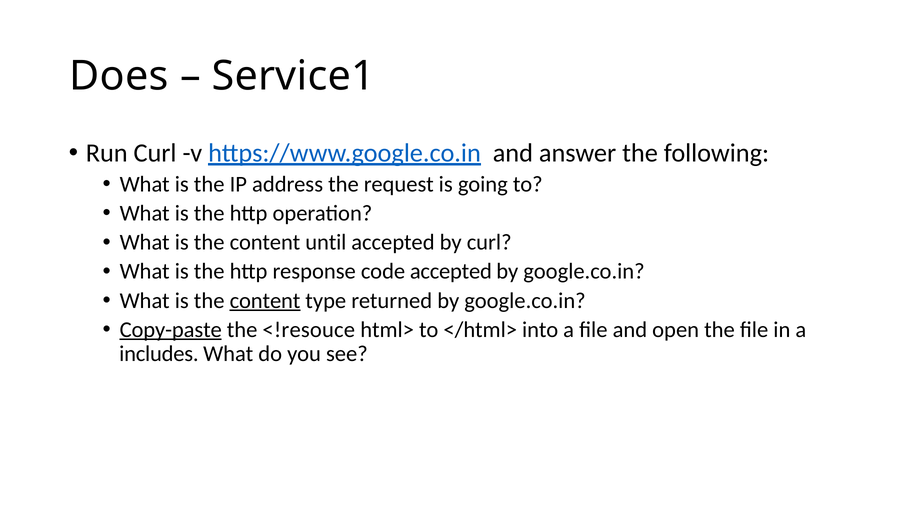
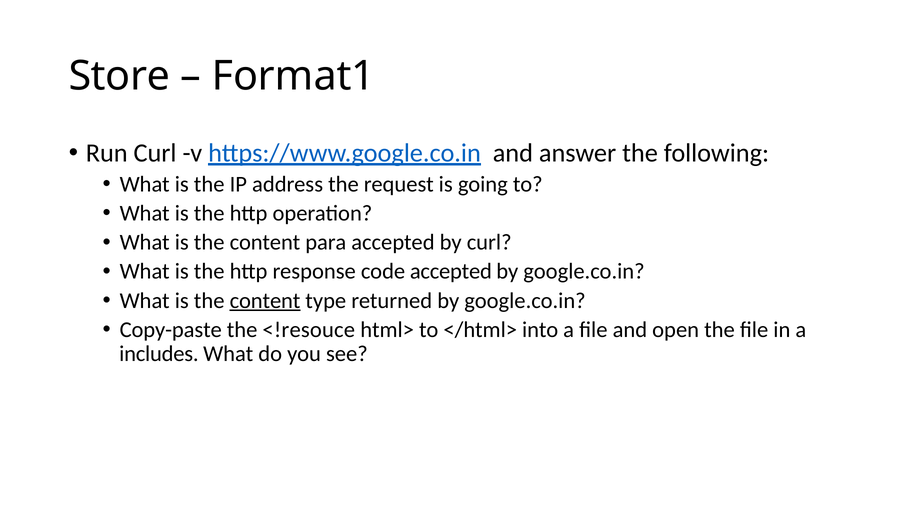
Does: Does -> Store (119, 76)
Service1: Service1 -> Format1 (293, 76)
until: until -> para (326, 242)
Copy-paste underline: present -> none (171, 330)
